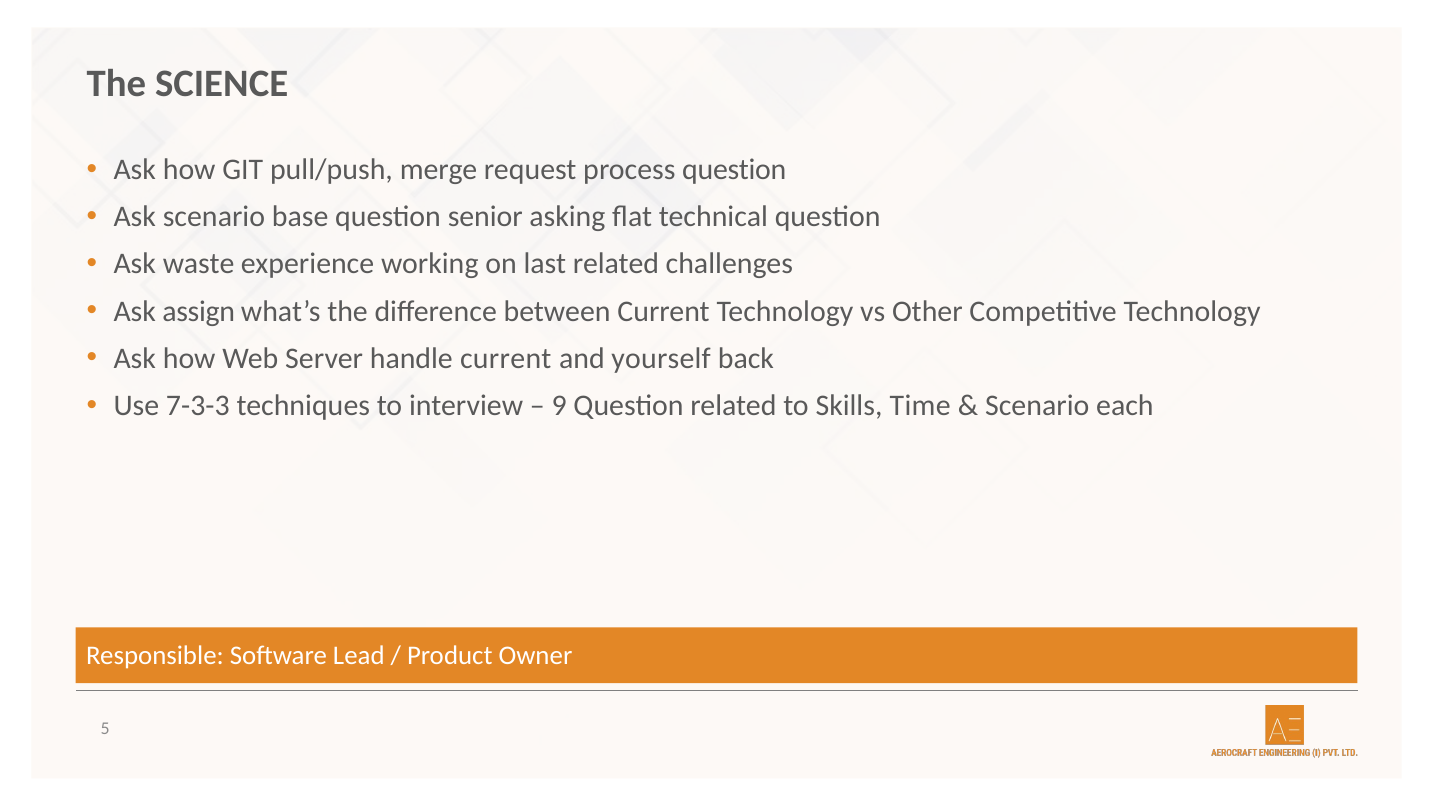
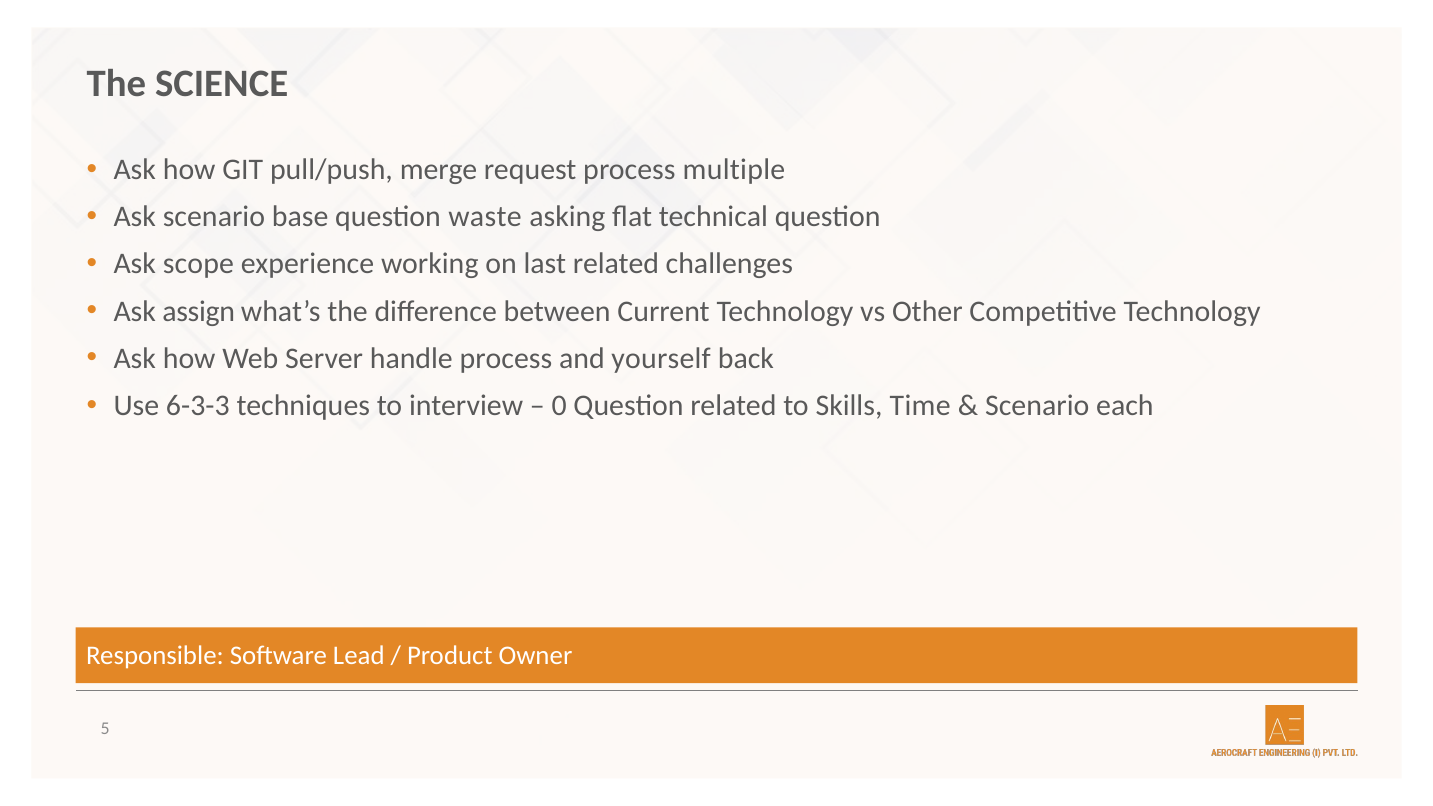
process question: question -> multiple (734, 170)
senior: senior -> waste (485, 217)
waste: waste -> scope (198, 264)
handle current: current -> process (506, 358)
7-3-3: 7-3-3 -> 6-3-3 (198, 406)
9: 9 -> 0 (559, 406)
